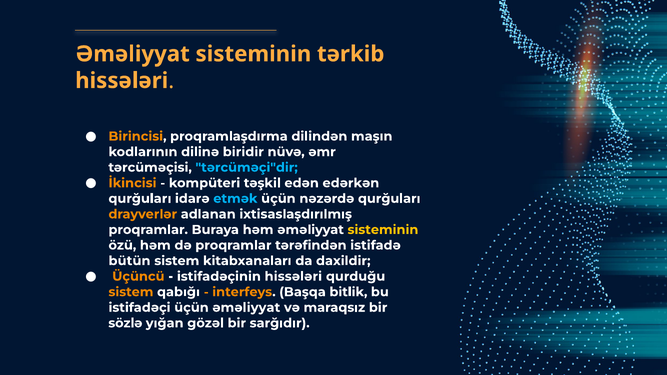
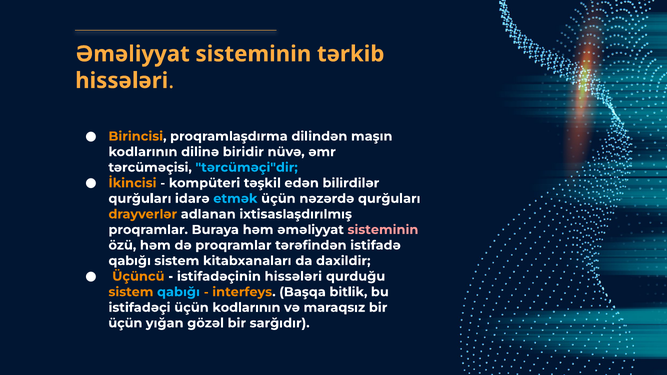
edərkən: edərkən -> bilirdilər (351, 183)
sisteminin colour: yellow -> pink (383, 230)
bütün: bütün -> qabığı (130, 261)
qabığı colour: white -> light blue (178, 292)
üçün əməliyyat: əməliyyat -> kodlarının (246, 308)
sözlə: sözlə -> üçün (125, 323)
